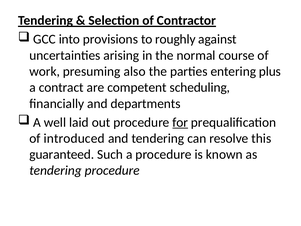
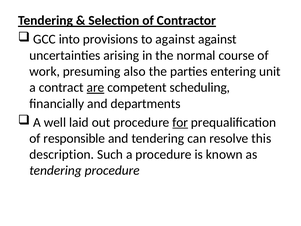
to roughly: roughly -> against (175, 39)
plus: plus -> unit (270, 71)
are underline: none -> present (96, 87)
introduced: introduced -> responsible (74, 138)
guaranteed: guaranteed -> description (62, 154)
